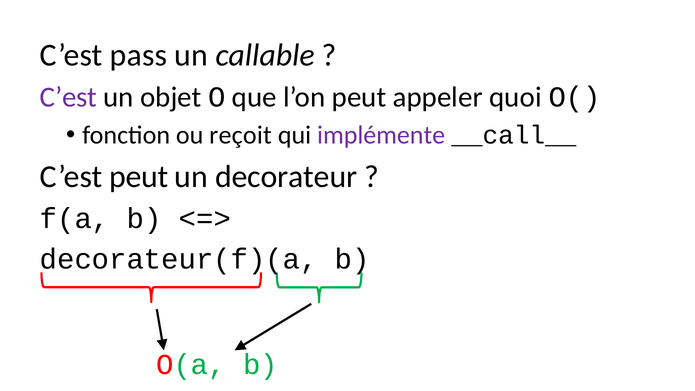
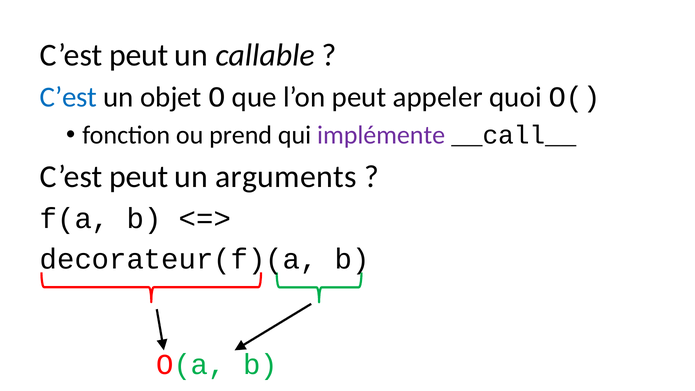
pass: pass -> peut (139, 55)
C’est colour: purple -> blue (68, 97)
reçoit: reçoit -> prend (241, 135)
decorateur: decorateur -> arguments (286, 177)
